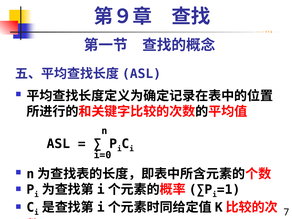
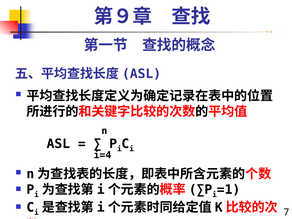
i=0: i=0 -> i=4 (102, 155)
